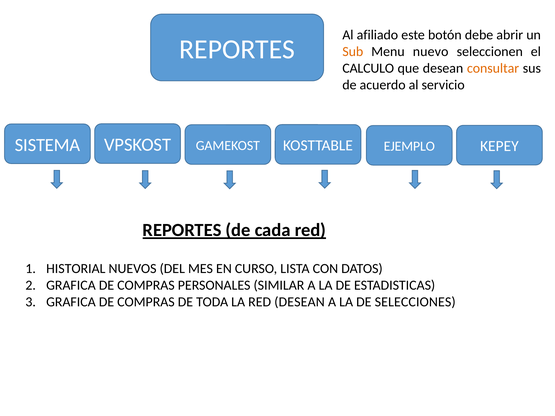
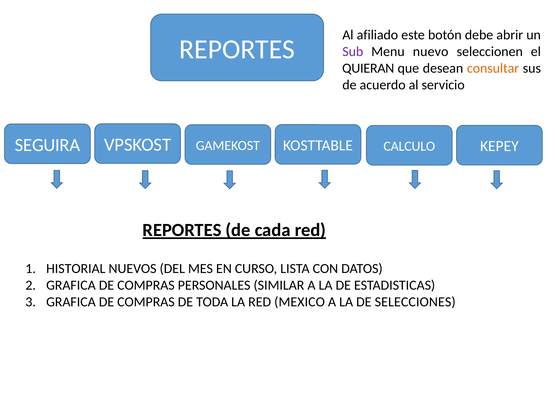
Sub colour: orange -> purple (353, 52)
CALCULO: CALCULO -> QUIERAN (368, 68)
SISTEMA: SISTEMA -> SEGUIRA (48, 145)
EJEMPLO: EJEMPLO -> CALCULO (409, 146)
RED DESEAN: DESEAN -> MEXICO (300, 302)
